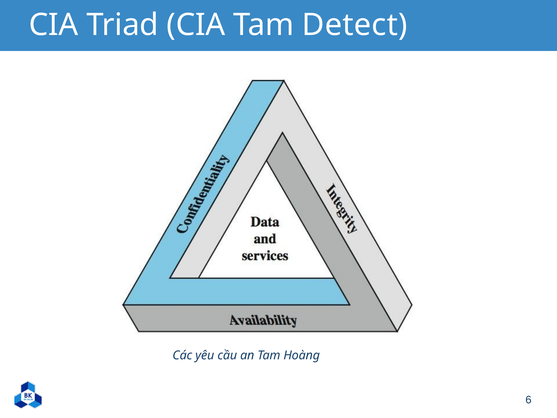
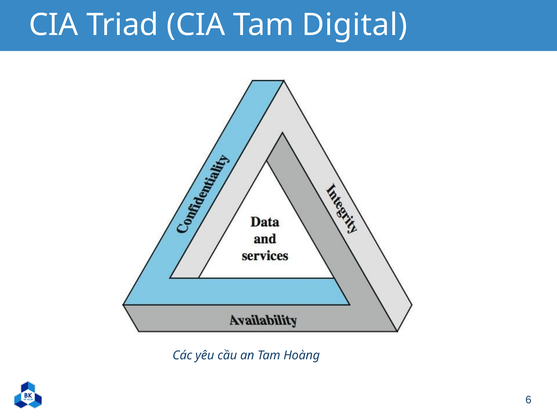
Detect: Detect -> Digital (355, 25)
